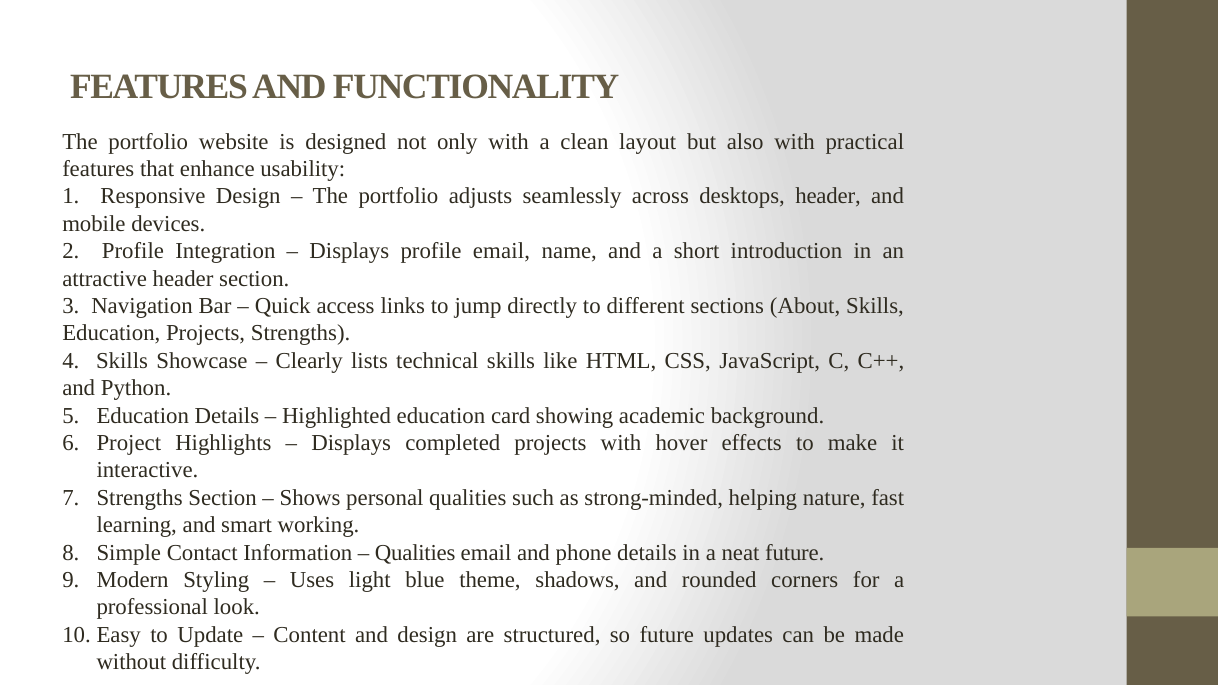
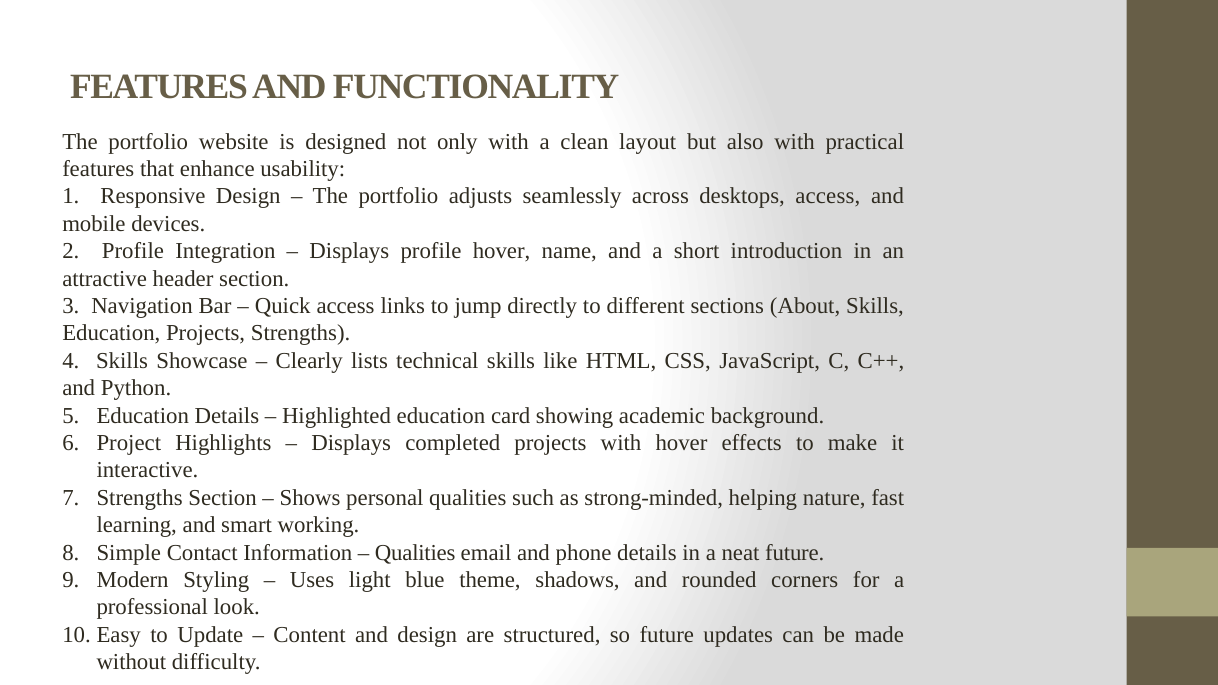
desktops header: header -> access (828, 196)
profile email: email -> hover (502, 251)
